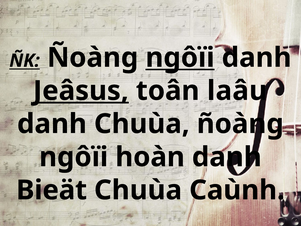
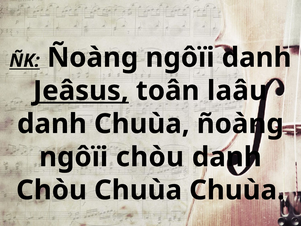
ngôïi underline: present -> none (180, 58)
ngôïi hoàn: hoàn -> chòu (150, 157)
Bieät: Bieät -> Chòu (52, 190)
Chuùa Caùnh: Caùnh -> Chuùa (237, 190)
